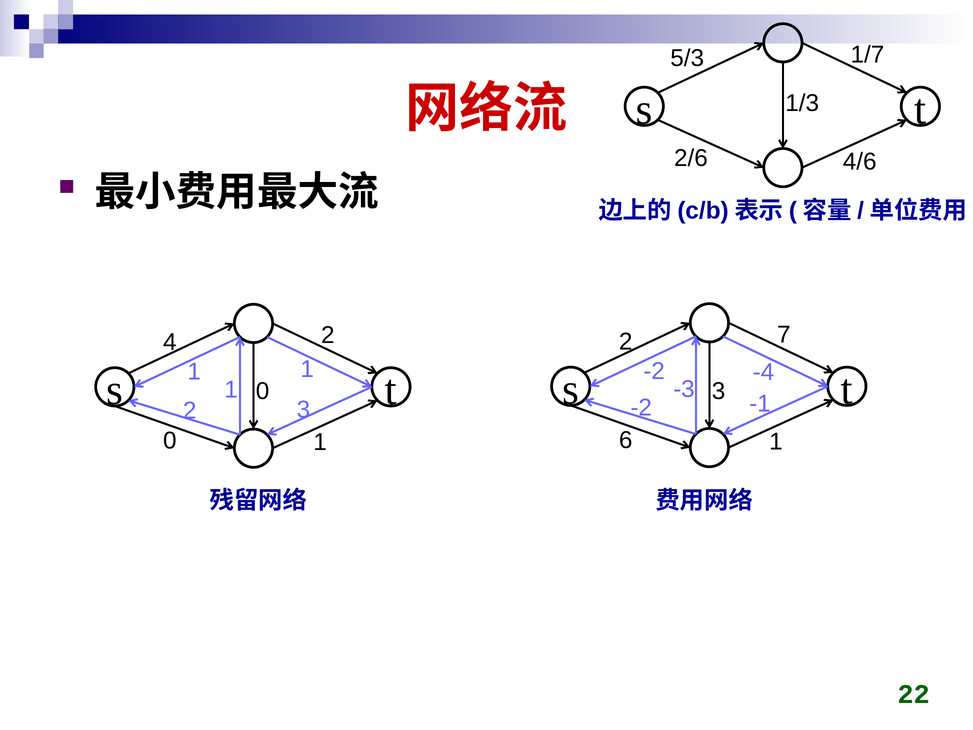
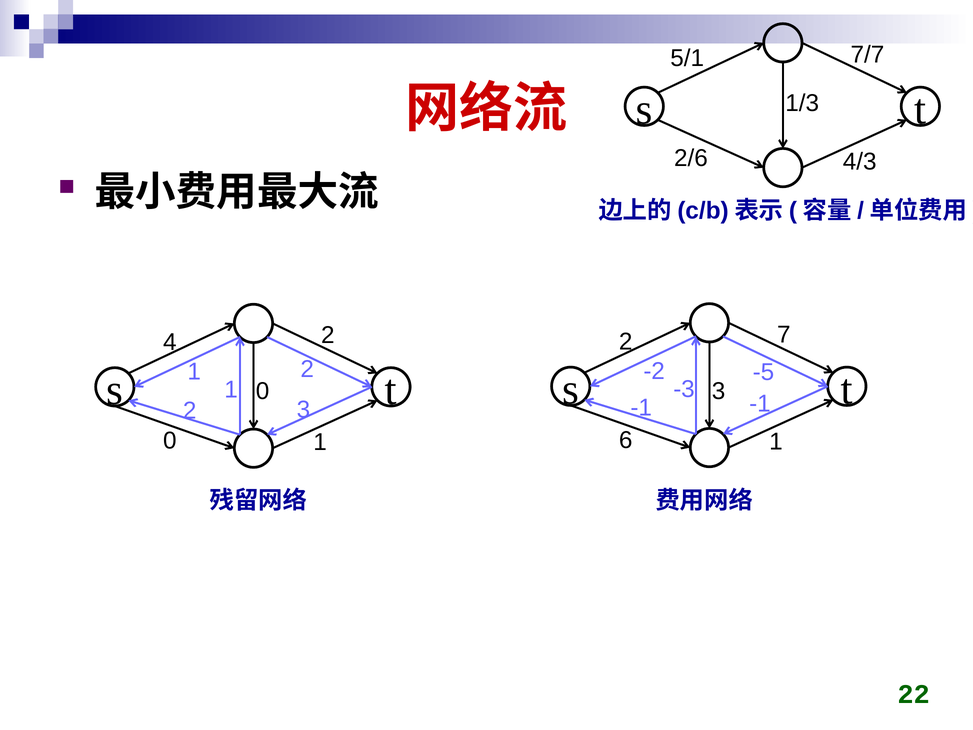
1/7: 1/7 -> 7/7 (867, 55)
5/3: 5/3 -> 5/1 (687, 58)
4/6: 4/6 -> 4/3 (860, 162)
-4: -4 -> -5 (764, 372)
1: 1 -> 2 (307, 369)
-2: -2 -> -1 (641, 408)
